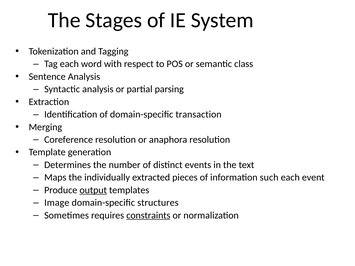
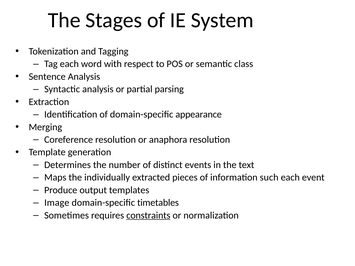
transaction: transaction -> appearance (199, 115)
output underline: present -> none (93, 190)
structures: structures -> timetables (158, 203)
